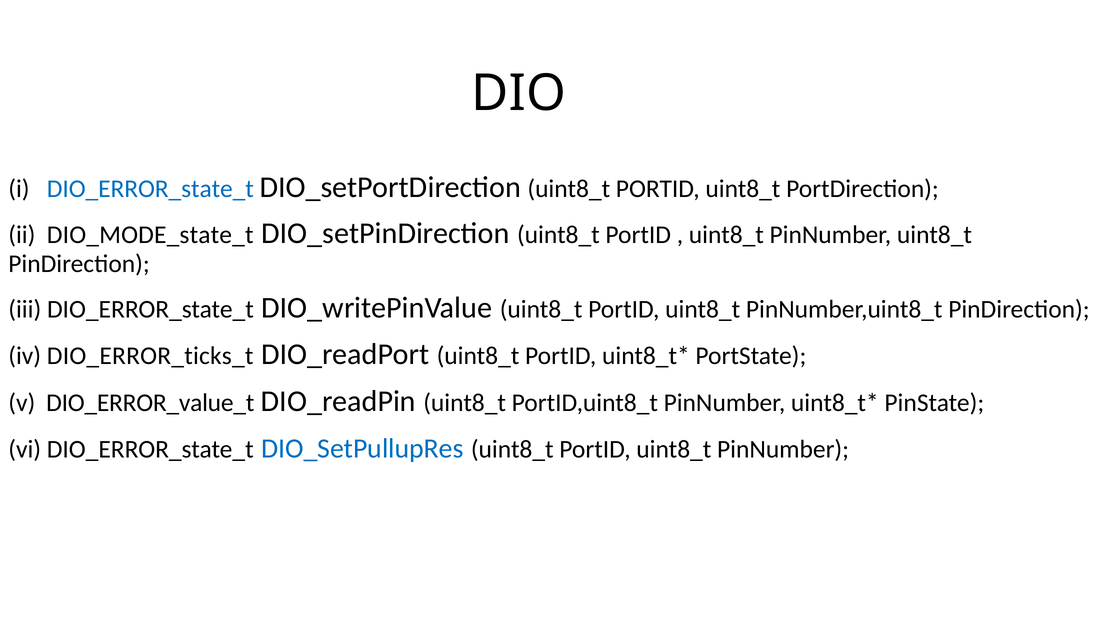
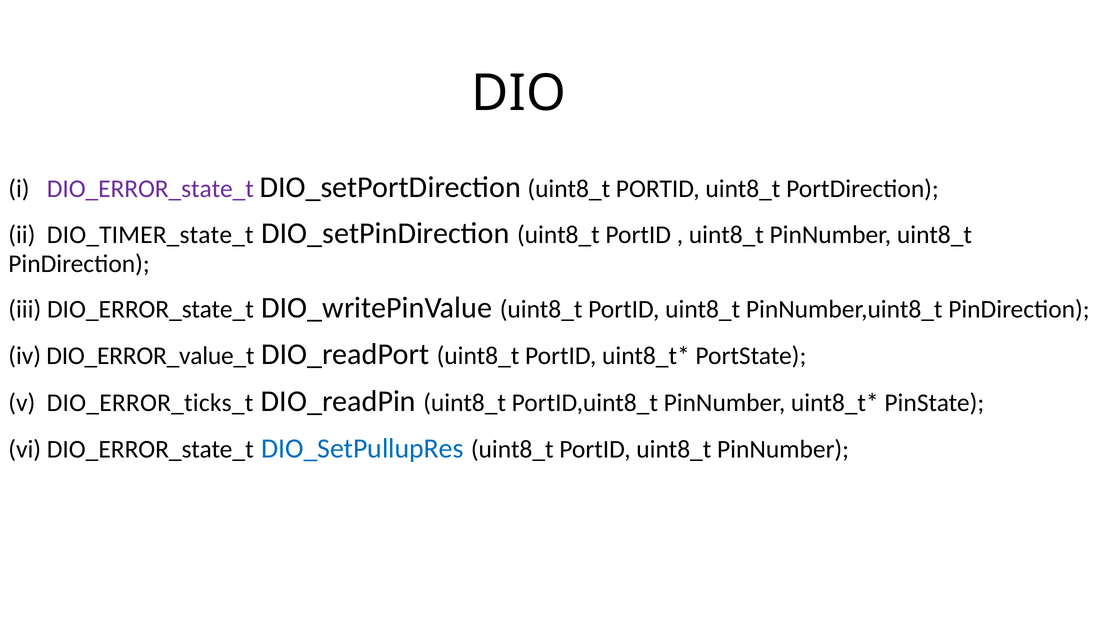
DIO_ERROR_state_t colour: blue -> purple (150, 189)
DIO_MODE_state_t: DIO_MODE_state_t -> DIO_TIMER_state_t (150, 235)
DIO_ERROR_ticks_t: DIO_ERROR_ticks_t -> DIO_ERROR_value_t (150, 356)
DIO_ERROR_value_t: DIO_ERROR_value_t -> DIO_ERROR_ticks_t (150, 403)
